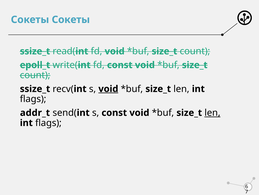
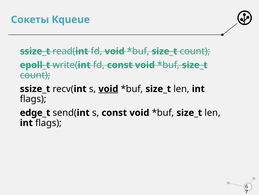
Сокеты Сокеты: Сокеты -> Kqueue (71, 20)
addr_t: addr_t -> edge_t (35, 112)
len underline: present -> none (212, 112)
